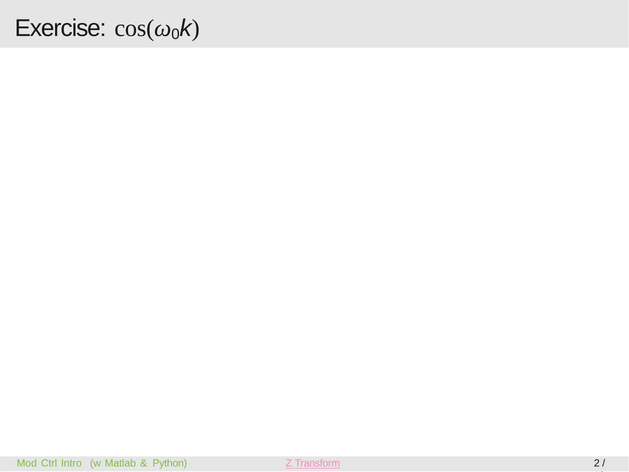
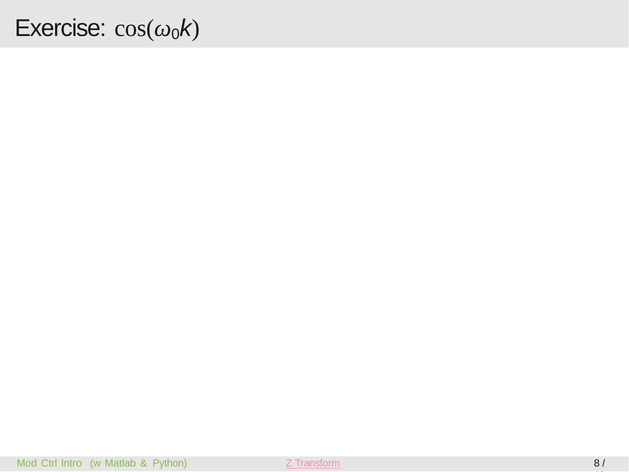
2: 2 -> 8 (597, 464)
